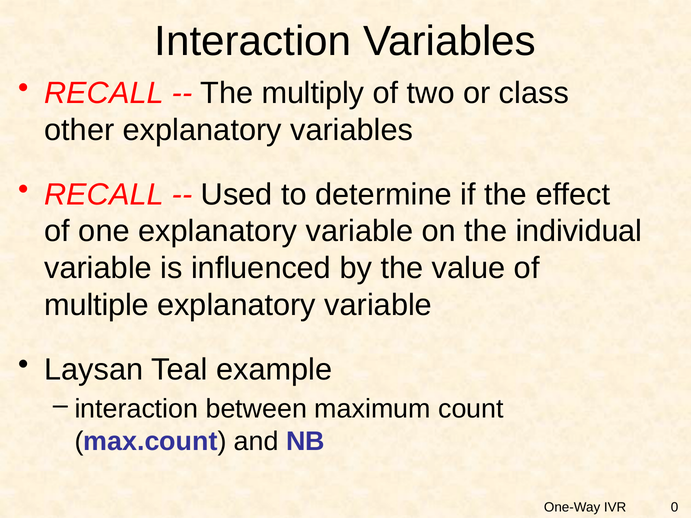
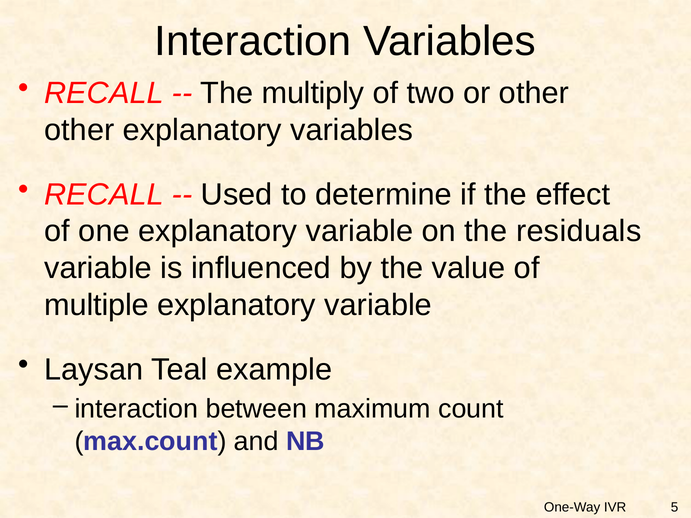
or class: class -> other (534, 93)
individual: individual -> residuals (579, 231)
0: 0 -> 5 (675, 507)
